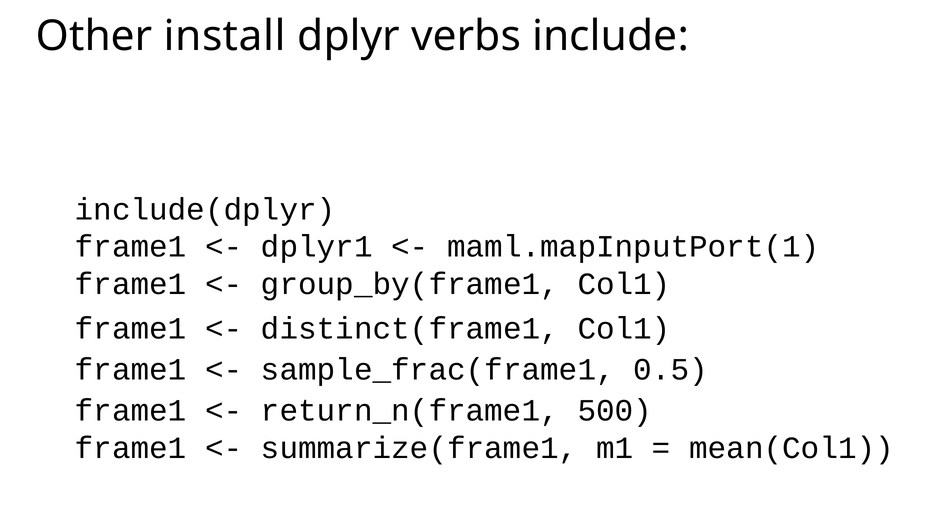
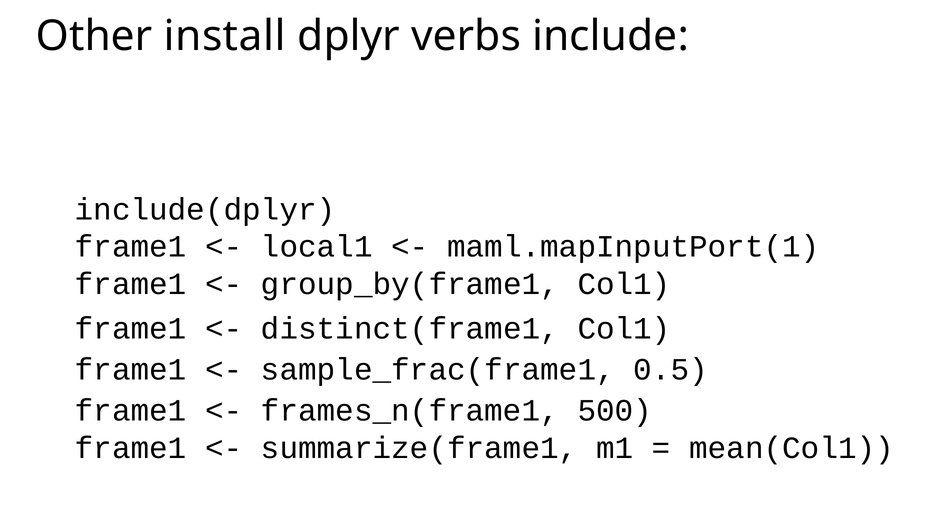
dplyr1: dplyr1 -> local1 (317, 247)
return_n(frame1: return_n(frame1 -> frames_n(frame1 (410, 411)
